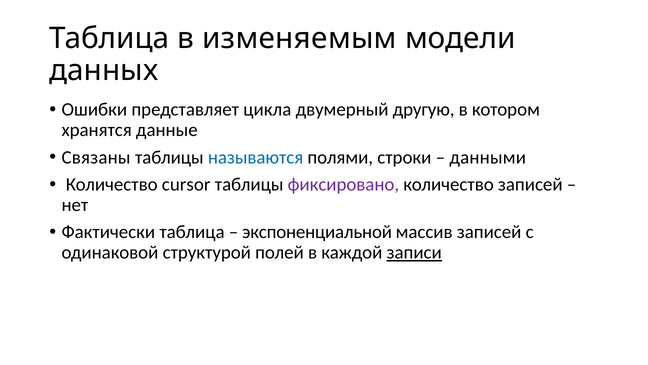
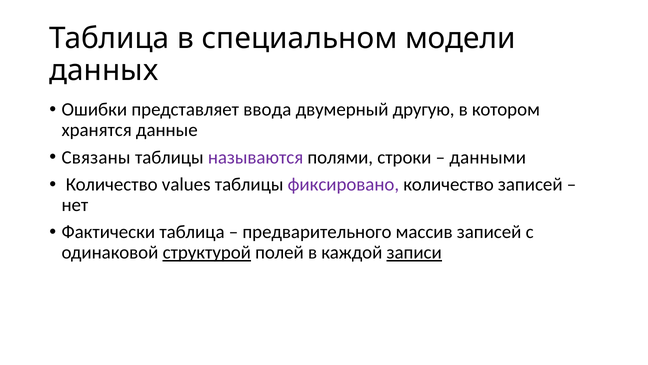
изменяемым: изменяемым -> специальном (300, 38)
цикла: цикла -> ввода (267, 110)
называются colour: blue -> purple (256, 157)
cursor: cursor -> values (186, 184)
экспоненциальной: экспоненциальной -> предварительного (317, 232)
структурой underline: none -> present (207, 252)
